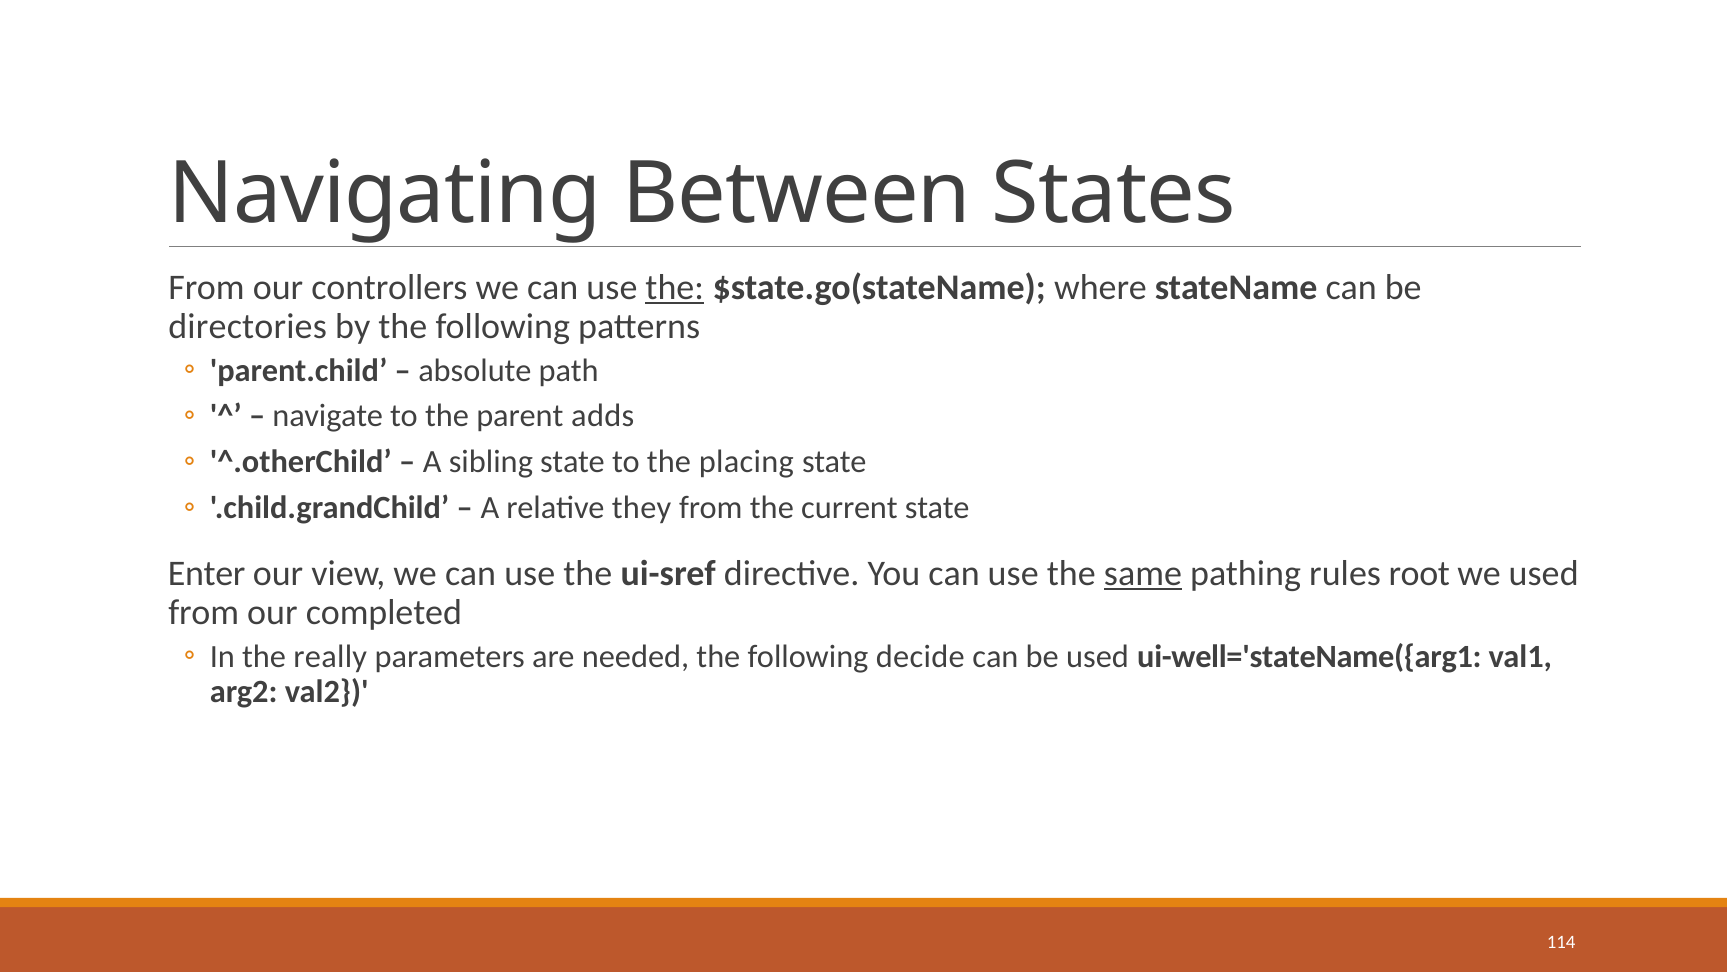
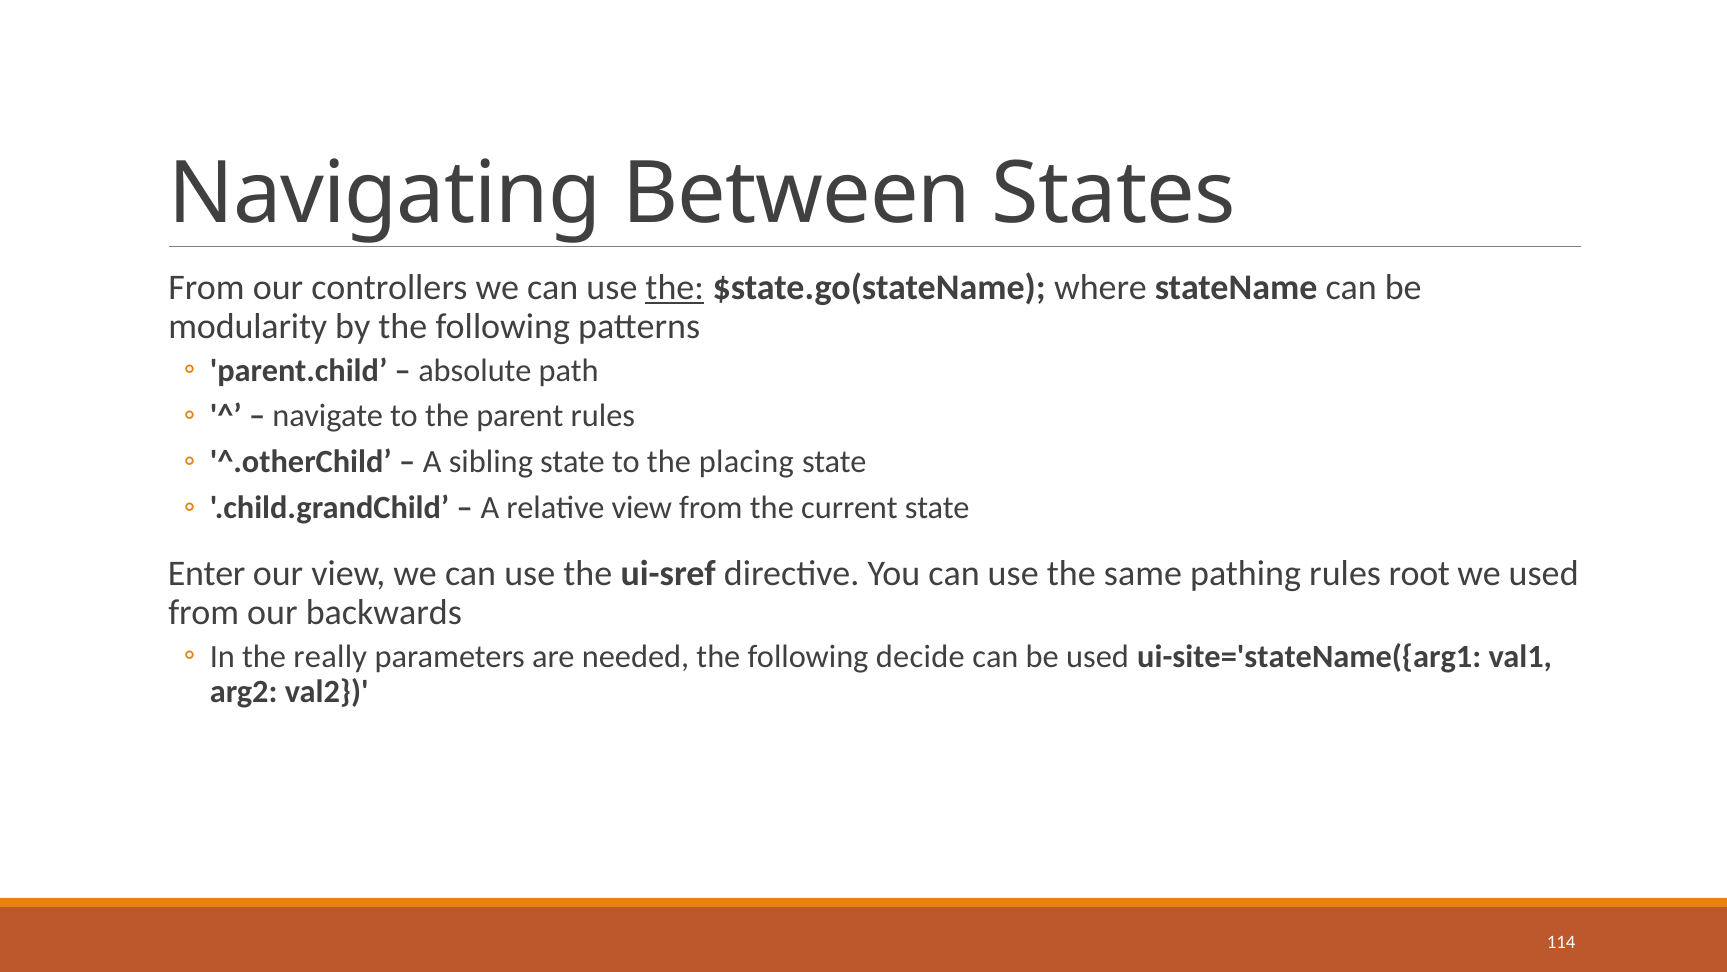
directories: directories -> modularity (248, 326)
parent adds: adds -> rules (603, 416)
relative they: they -> view (642, 508)
same underline: present -> none (1143, 573)
completed: completed -> backwards (384, 612)
ui-well='stateName({arg1: ui-well='stateName({arg1 -> ui-site='stateName({arg1 (1309, 656)
